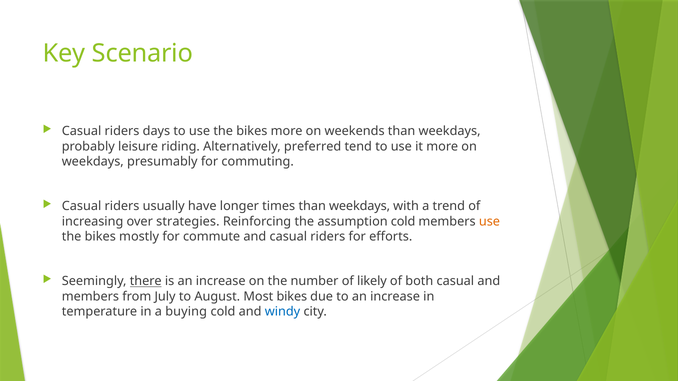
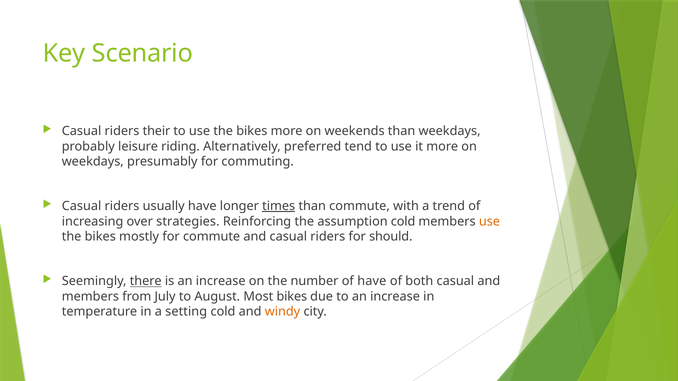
days: days -> their (156, 131)
times underline: none -> present (279, 206)
weekdays: weekdays -> commute (360, 206)
efforts: efforts -> should (391, 237)
of likely: likely -> have (372, 282)
buying: buying -> setting (186, 312)
windy colour: blue -> orange (283, 312)
